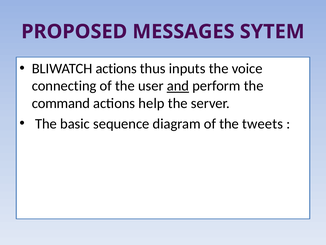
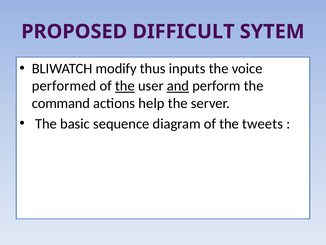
MESSAGES: MESSAGES -> DIFFICULT (183, 32)
BLIWATCH actions: actions -> modify (116, 68)
connecting: connecting -> performed (64, 86)
the underline: none -> present (125, 86)
